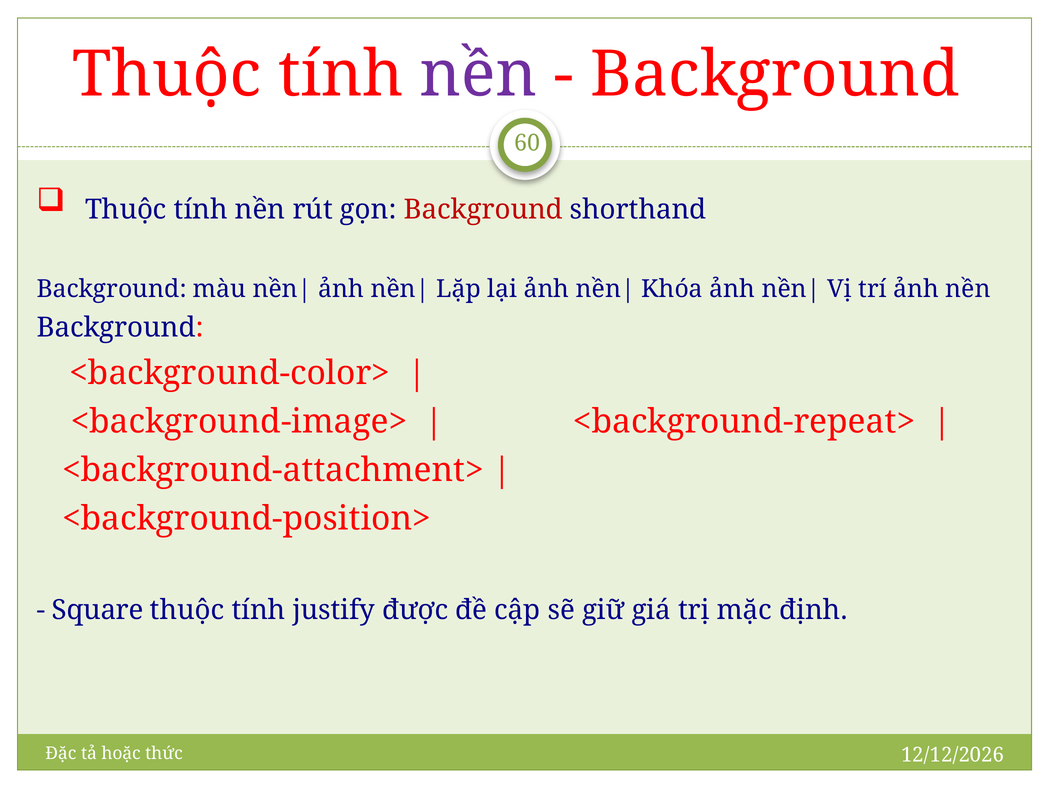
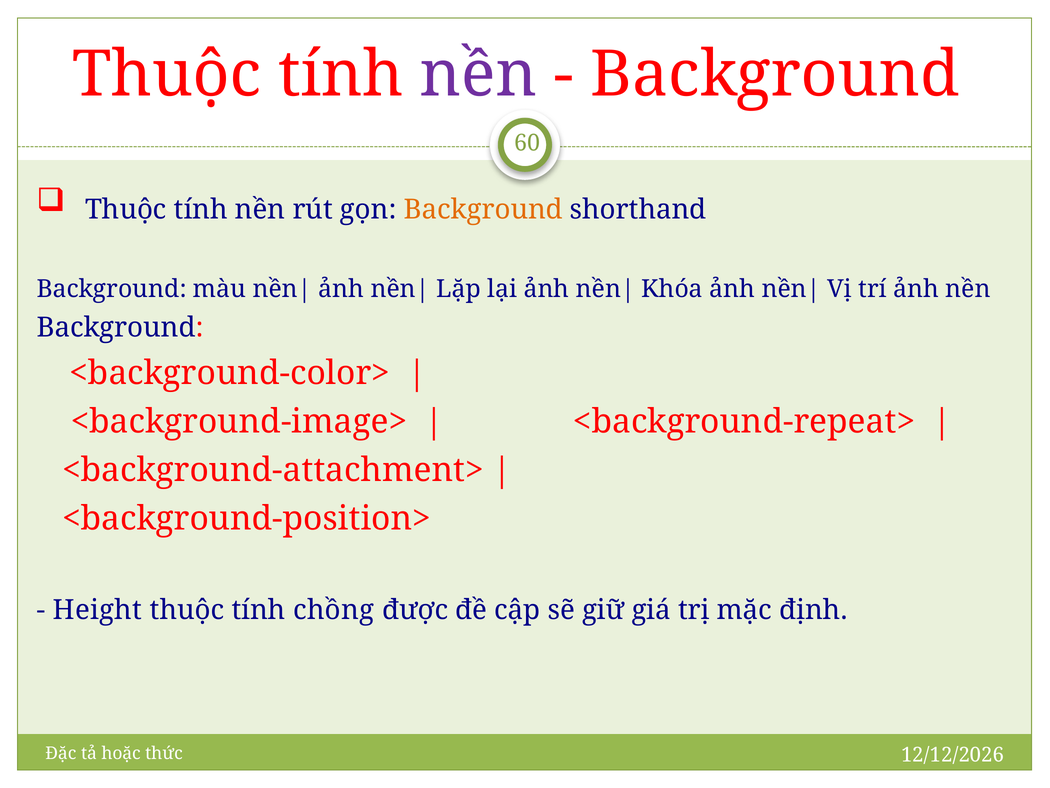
Background colour: red -> orange (483, 209)
Square: Square -> Height (97, 610)
justify: justify -> chồng (334, 610)
